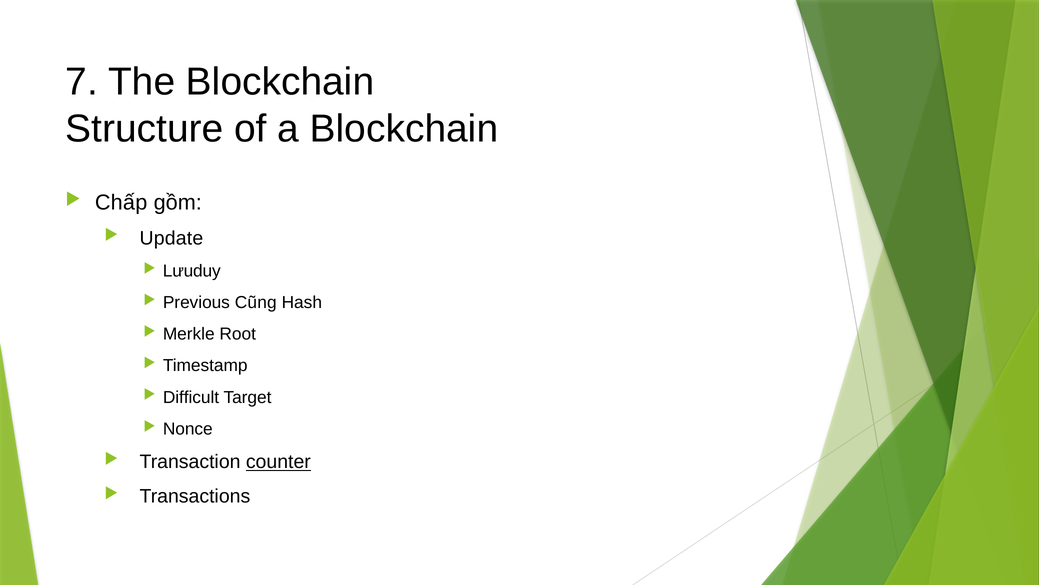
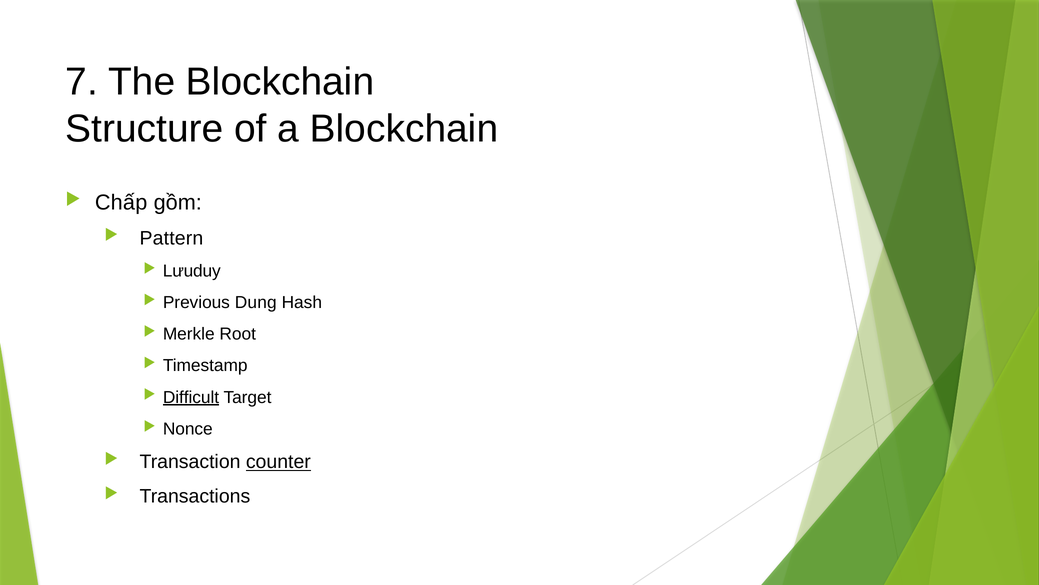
Update: Update -> Pattern (171, 238)
Cũng: Cũng -> Dung (256, 302)
Difficult underline: none -> present (191, 397)
